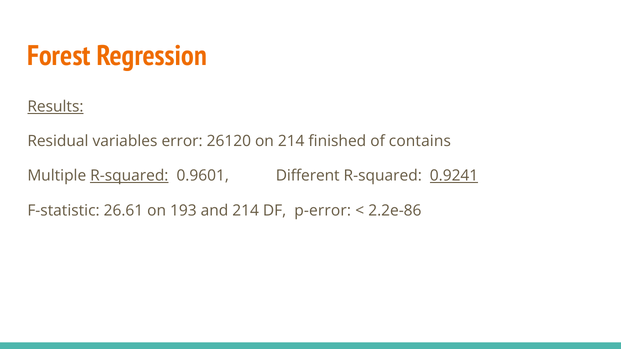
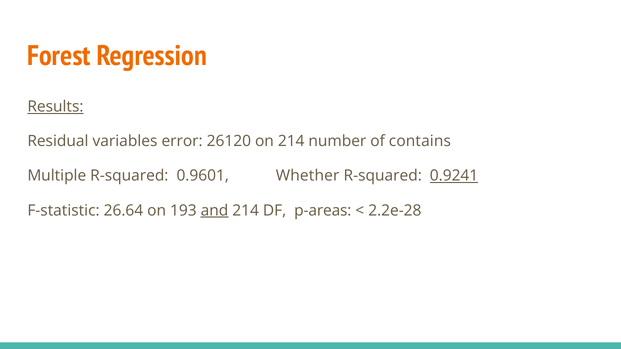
finished: finished -> number (337, 141)
R-squared underline: present -> none (129, 176)
Different: Different -> Whether (308, 176)
26.61: 26.61 -> 26.64 (123, 211)
and underline: none -> present (215, 211)
p-error: p-error -> p-areas (323, 211)
2.2e-86: 2.2e-86 -> 2.2e-28 (395, 211)
